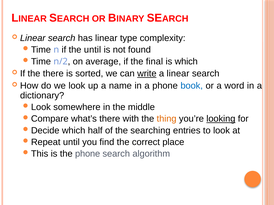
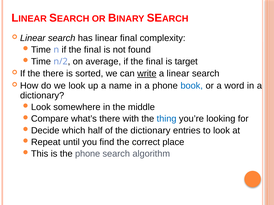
linear type: type -> final (129, 38)
n if the until: until -> final (92, 50)
is which: which -> target (186, 62)
thing colour: orange -> blue (167, 119)
looking underline: present -> none (221, 119)
the searching: searching -> dictionary (150, 131)
